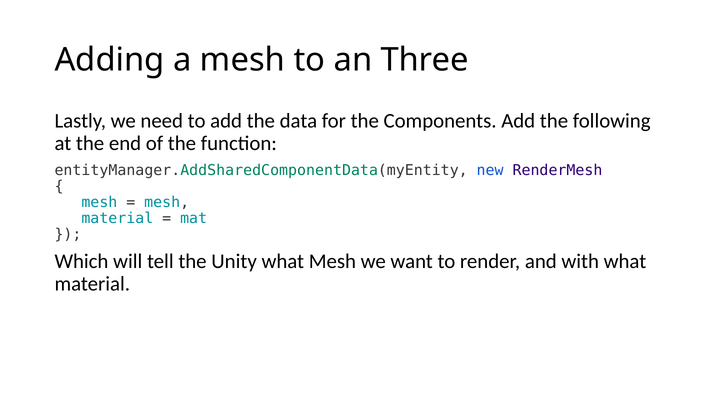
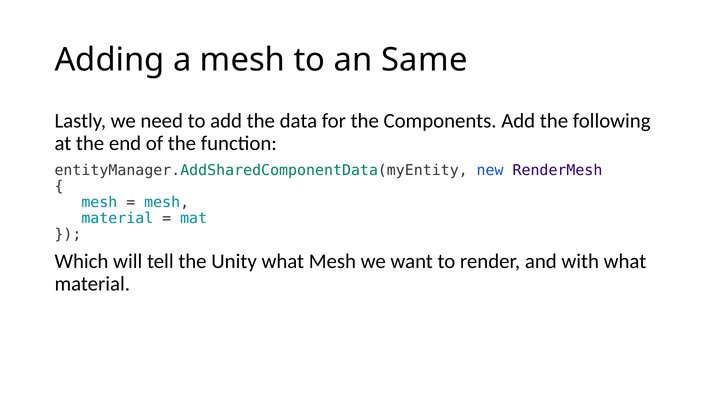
Three: Three -> Same (424, 60)
